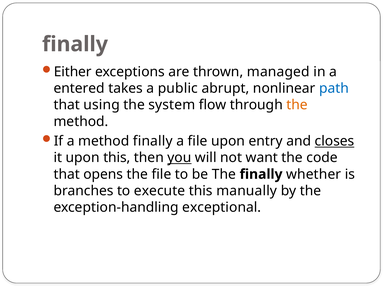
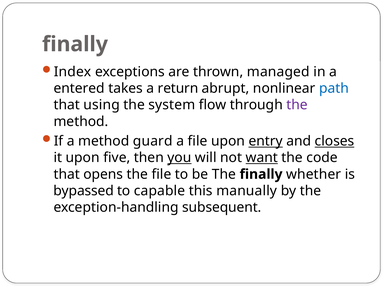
Either: Either -> Index (73, 72)
public: public -> return (178, 88)
the colour: orange -> purple (297, 105)
method finally: finally -> guard (153, 141)
entry underline: none -> present (266, 141)
upon this: this -> five (117, 158)
want underline: none -> present (262, 158)
branches: branches -> bypassed (84, 191)
execute: execute -> capable (160, 191)
exceptional: exceptional -> subsequent (222, 208)
